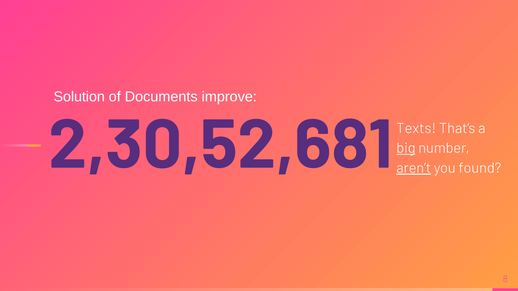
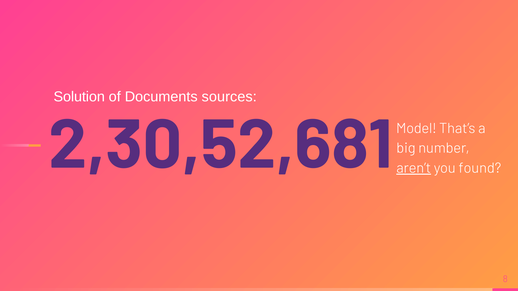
improve: improve -> sources (229, 97)
Texts: Texts -> Model (416, 128)
big underline: present -> none (406, 148)
